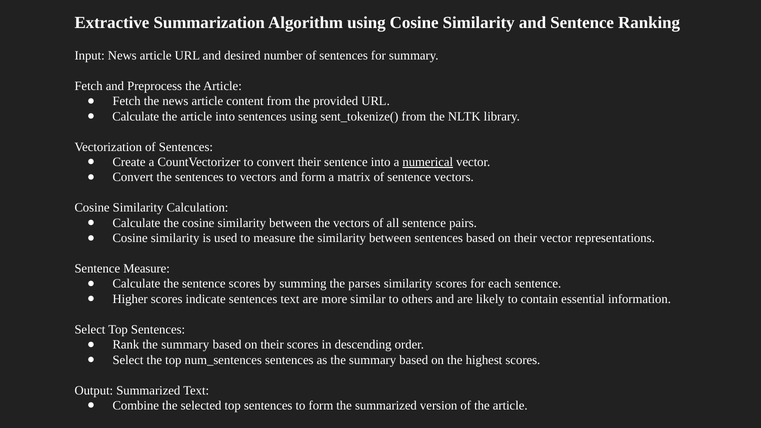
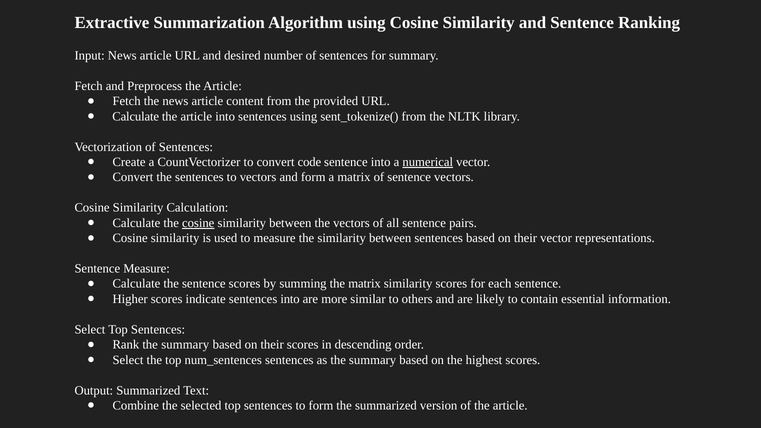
convert their: their -> code (309, 162)
cosine underline: none -> present (198, 223)
the parses: parses -> matrix (365, 284)
sentences text: text -> into (290, 299)
